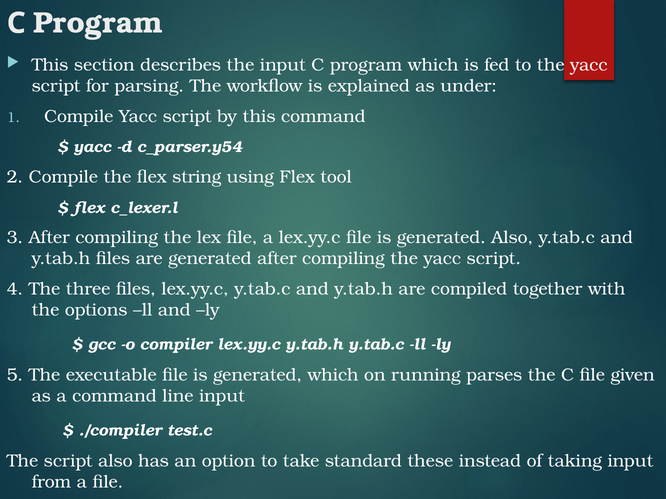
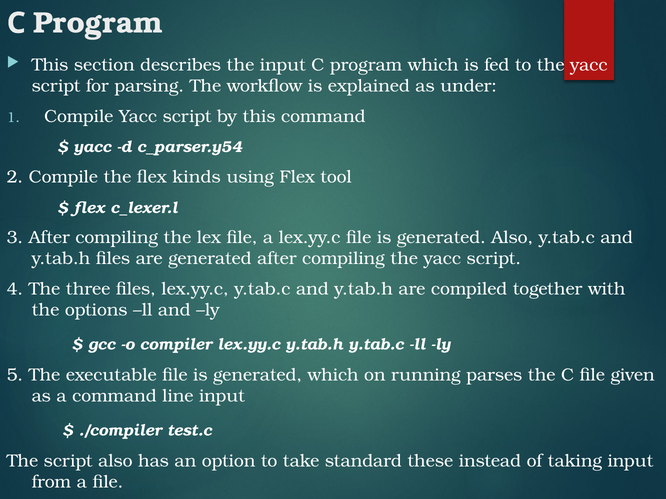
string: string -> kinds (197, 177)
